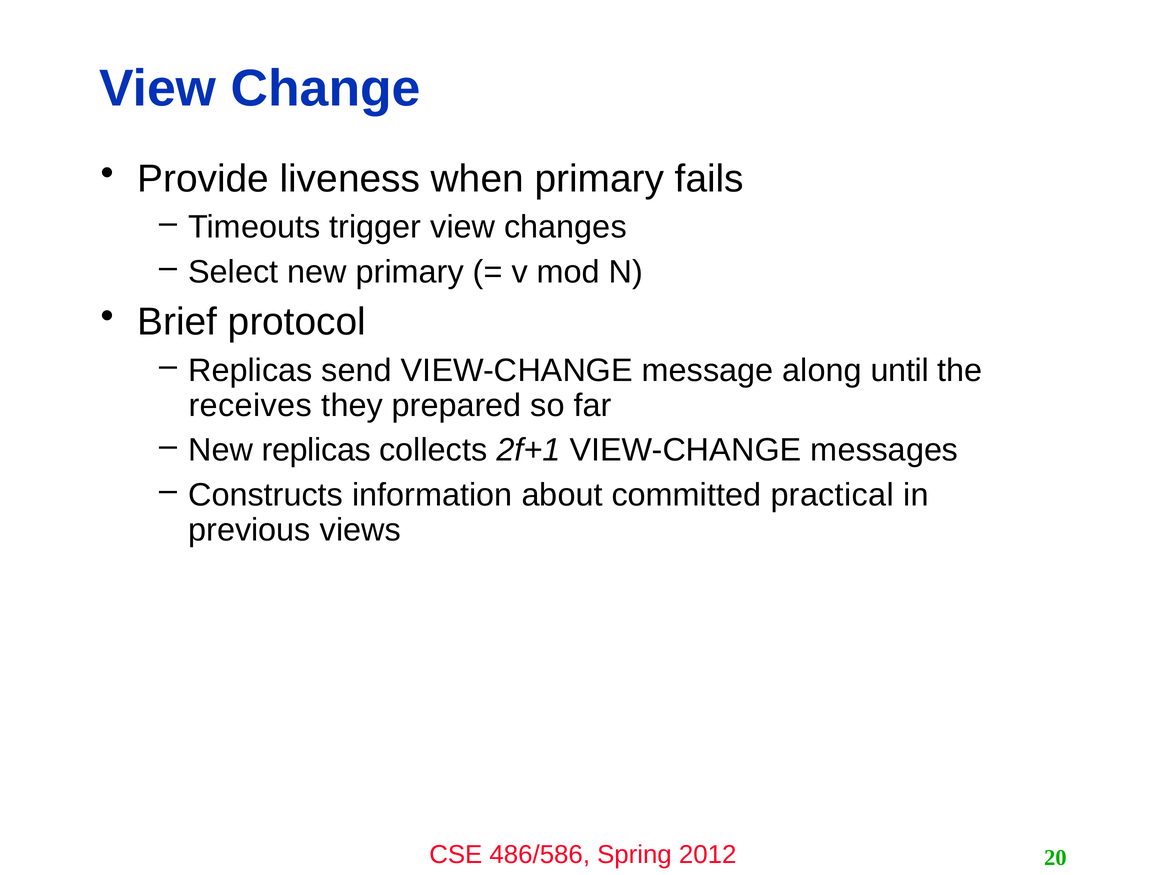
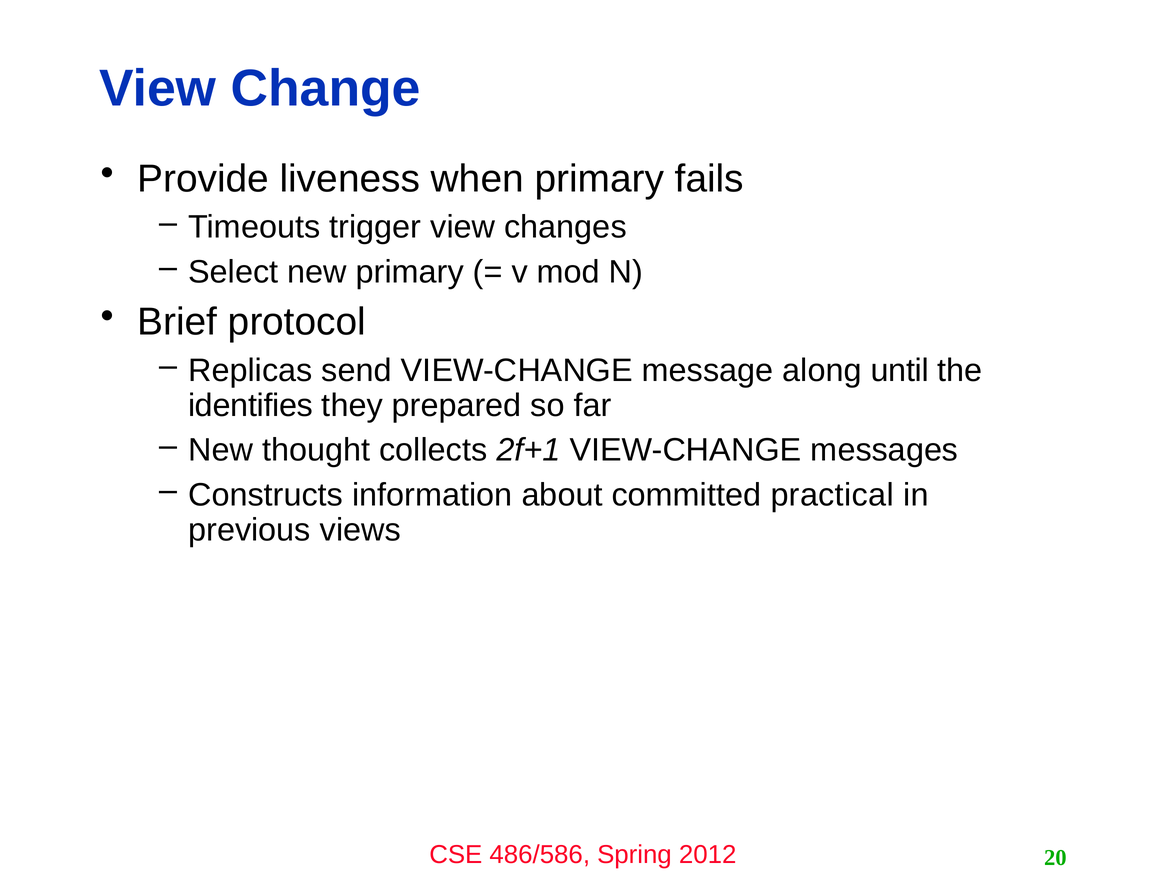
receives: receives -> identifies (251, 405)
New replicas: replicas -> thought (316, 450)
